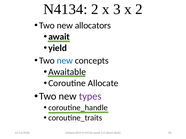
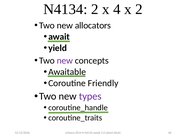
3: 3 -> 4 (117, 9)
new colour: blue -> purple (65, 61)
Allocate: Allocate -> Friendly (103, 83)
